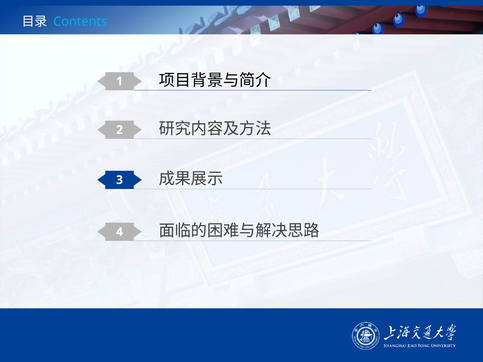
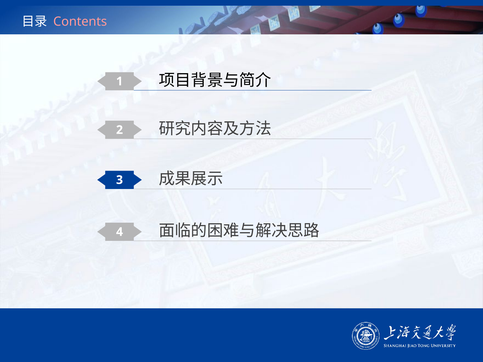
Contents colour: light blue -> pink (80, 22)
